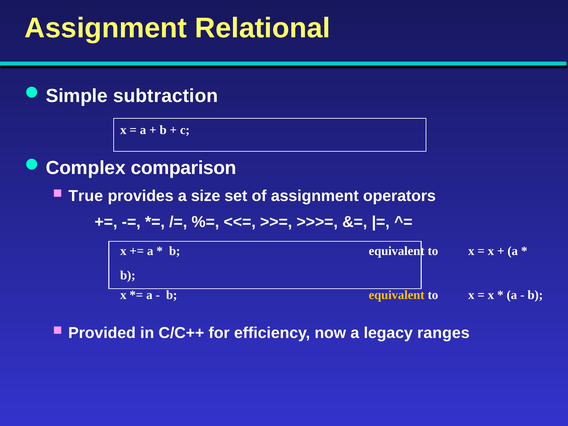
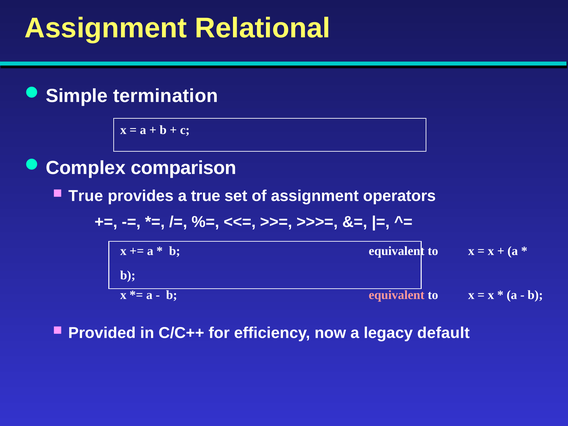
subtraction: subtraction -> termination (166, 96)
a size: size -> true (206, 196)
equivalent colour: yellow -> pink (397, 295)
ranges: ranges -> default (443, 333)
